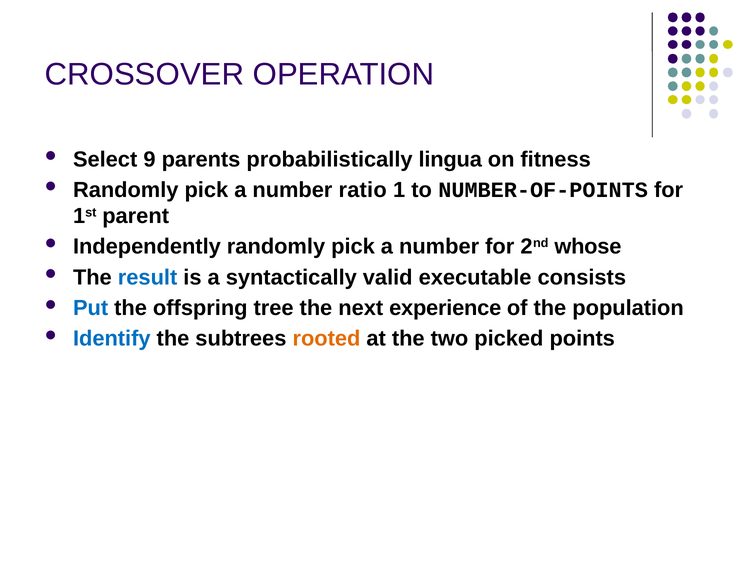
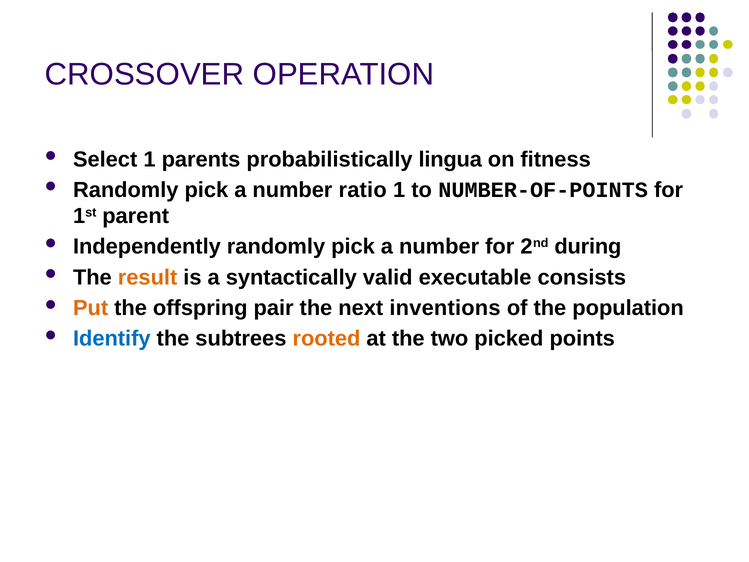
Select 9: 9 -> 1 (149, 159)
whose: whose -> during (588, 247)
result colour: blue -> orange (148, 277)
Put colour: blue -> orange (91, 308)
tree: tree -> pair (274, 308)
experience: experience -> inventions (445, 308)
